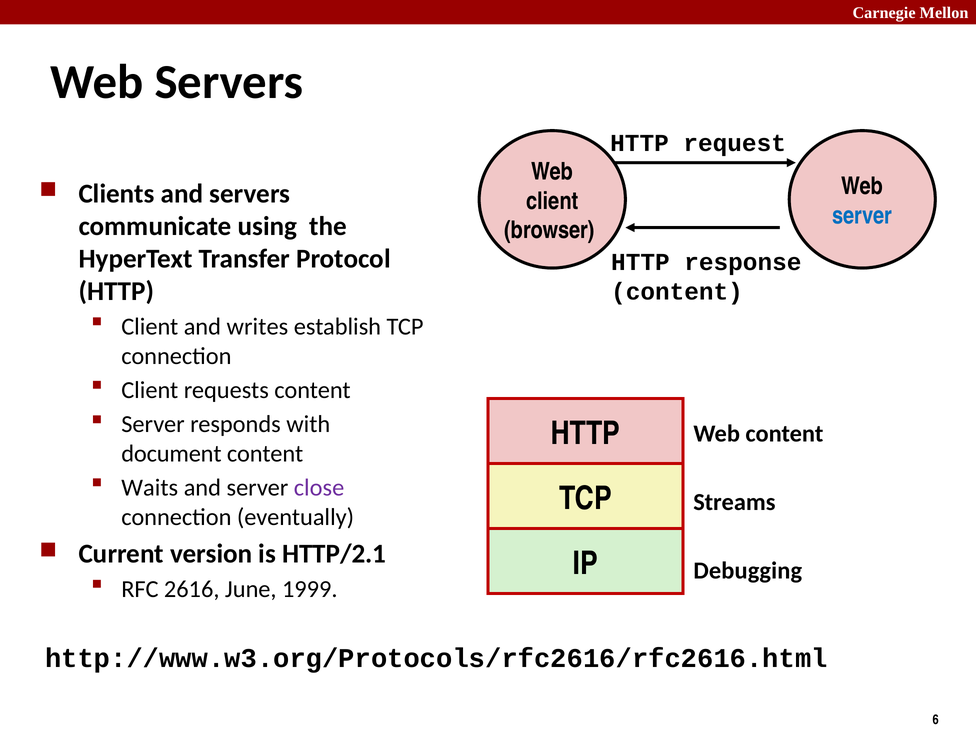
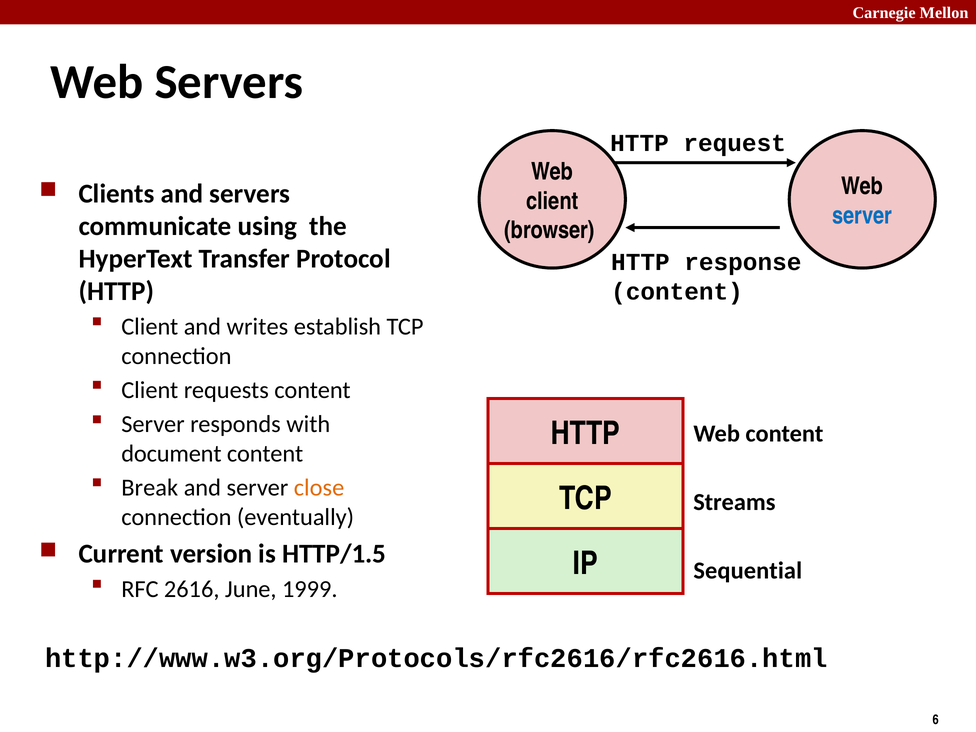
Waits: Waits -> Break (150, 488)
close colour: purple -> orange (319, 488)
HTTP/2.1: HTTP/2.1 -> HTTP/1.5 (334, 554)
Debugging: Debugging -> Sequential (748, 571)
